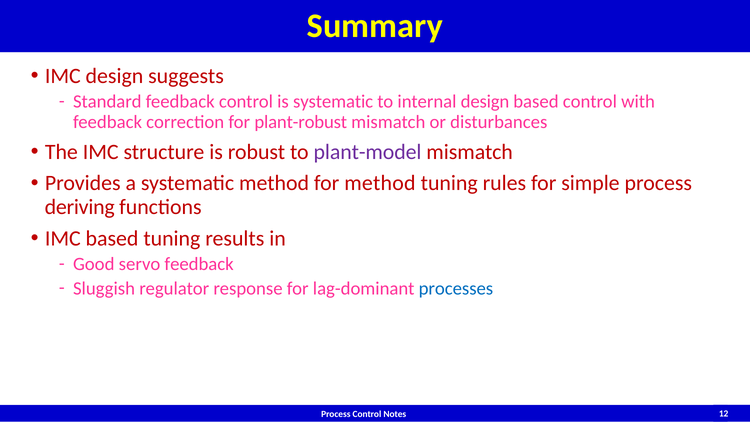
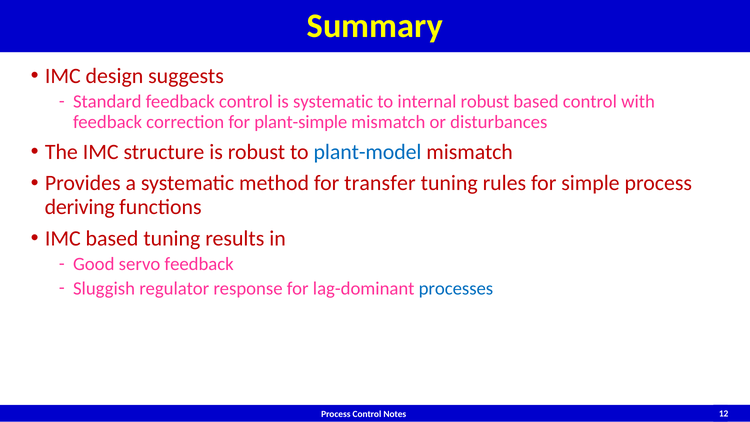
internal design: design -> robust (485, 102)
plant-robust: plant-robust -> plant-simple (301, 122)
plant-model colour: purple -> blue (368, 152)
for method: method -> transfer (380, 183)
